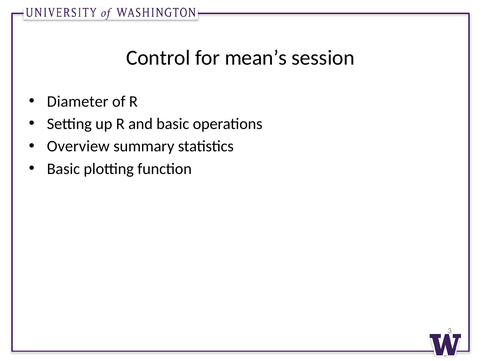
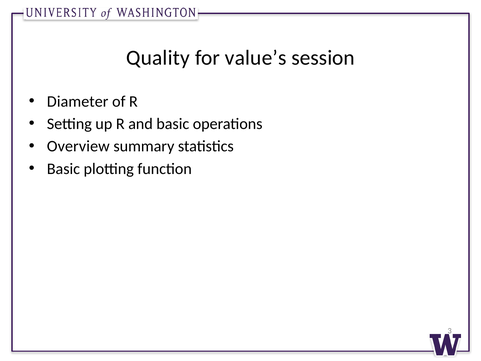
Control: Control -> Quality (158, 58)
mean’s: mean’s -> value’s (256, 58)
